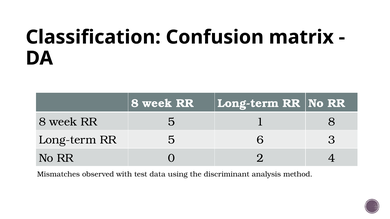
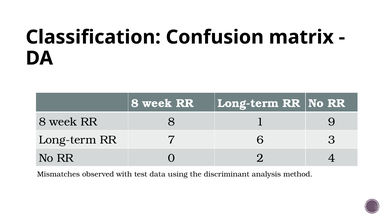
week RR 5: 5 -> 8 (171, 122)
1 8: 8 -> 9 (332, 122)
Long-term RR 5: 5 -> 7 (171, 140)
